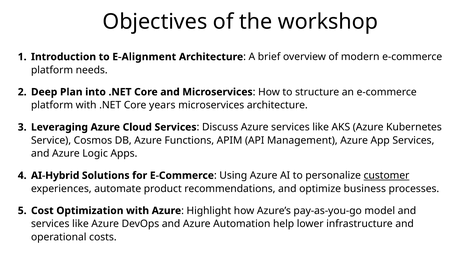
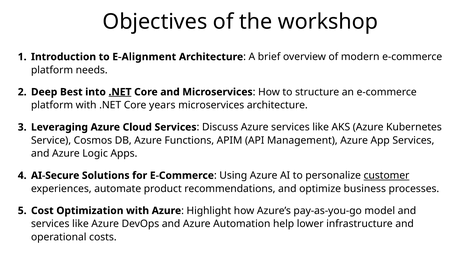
Plan: Plan -> Best (71, 92)
.NET underline: none -> present (120, 92)
AI-Hybrid: AI-Hybrid -> AI-Secure (55, 176)
